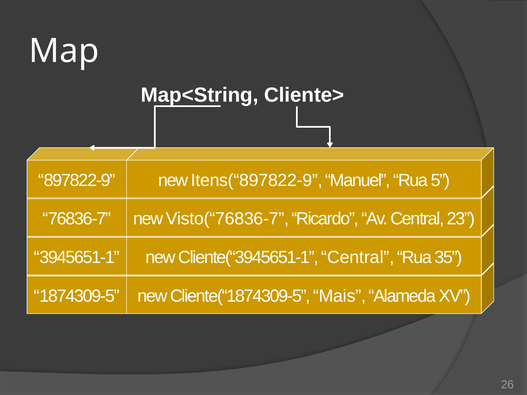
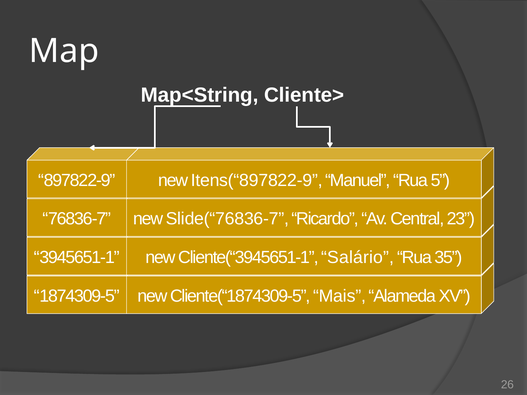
Visto(“76836-7: Visto(“76836-7 -> Slide(“76836-7 (227, 219)
Cliente(“3945651-1 Central: Central -> Salário (358, 258)
